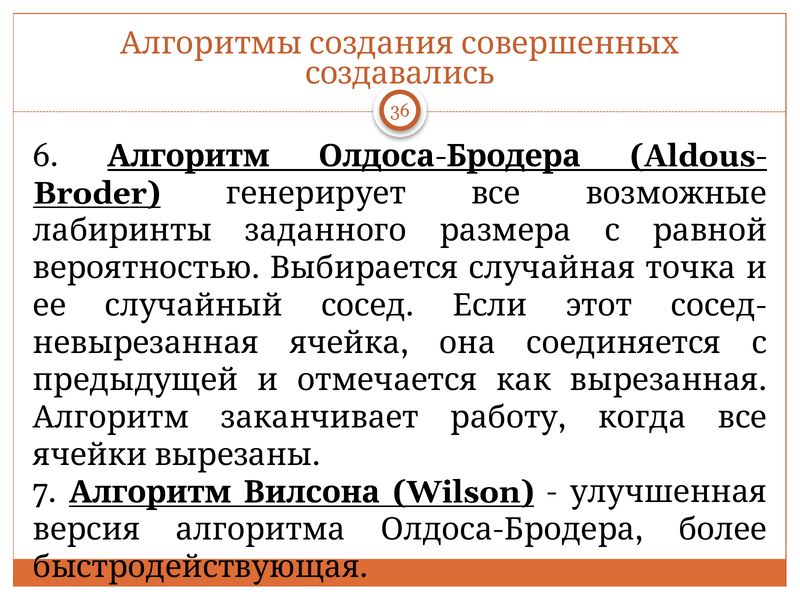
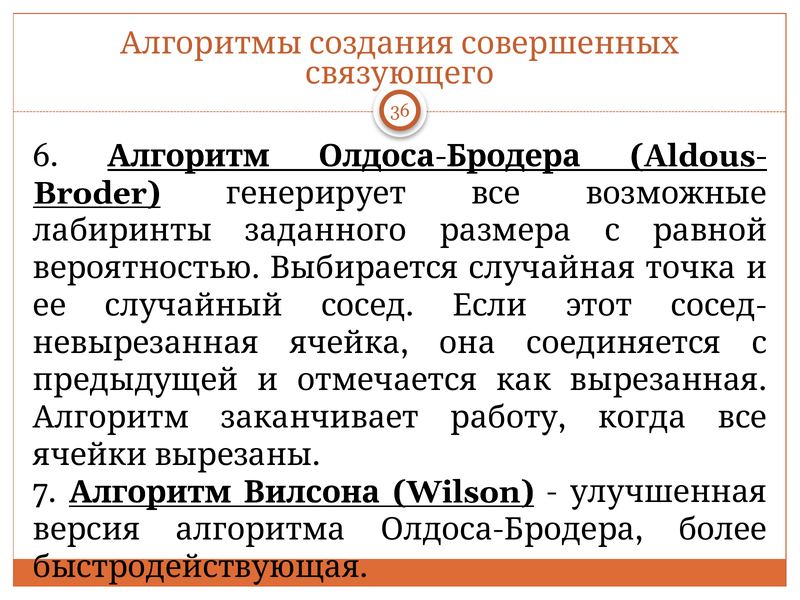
создавались: создавались -> связующего (400, 73)
